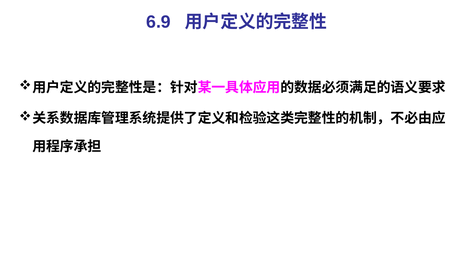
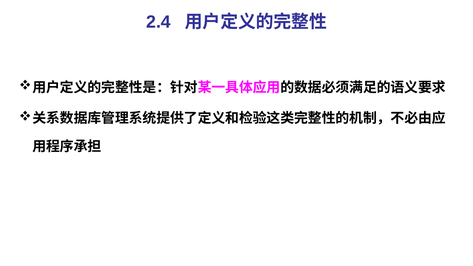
6.9: 6.9 -> 2.4 (159, 22)
